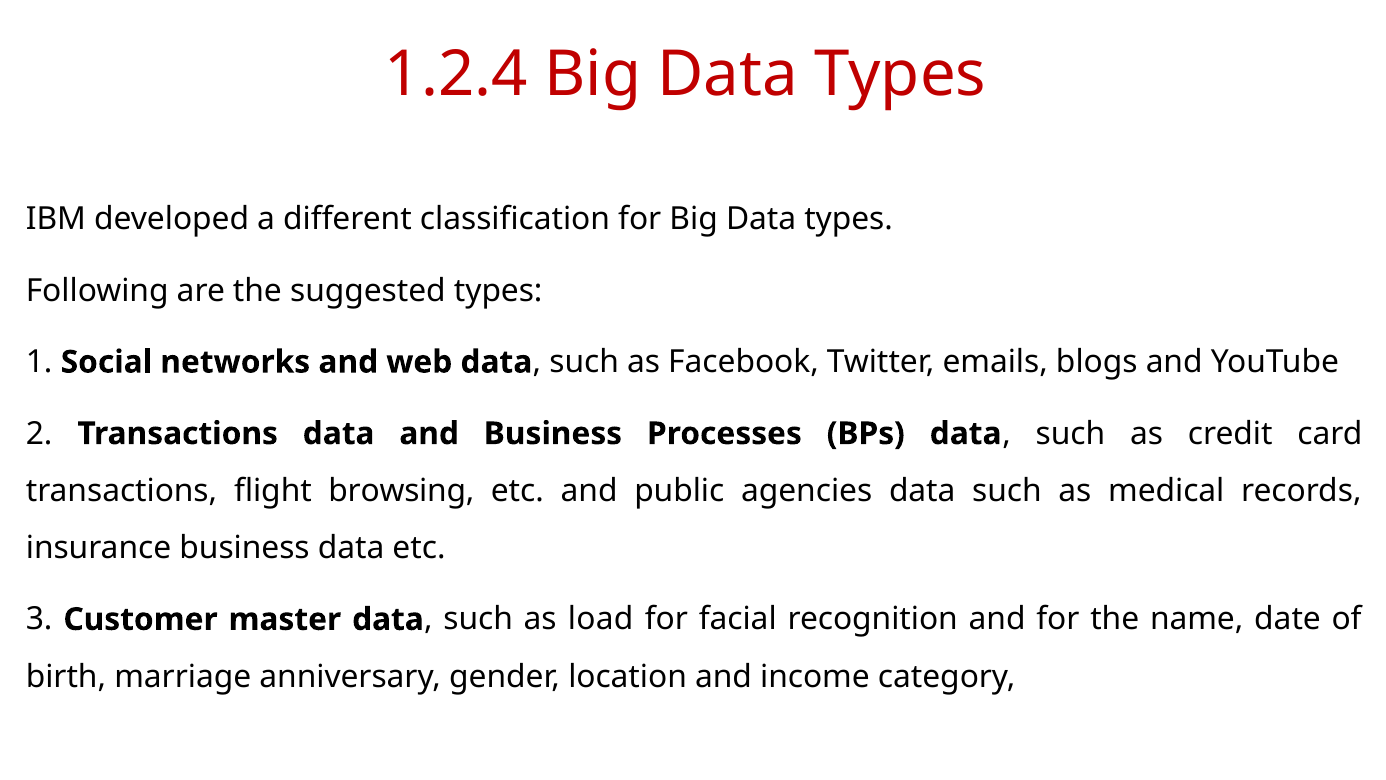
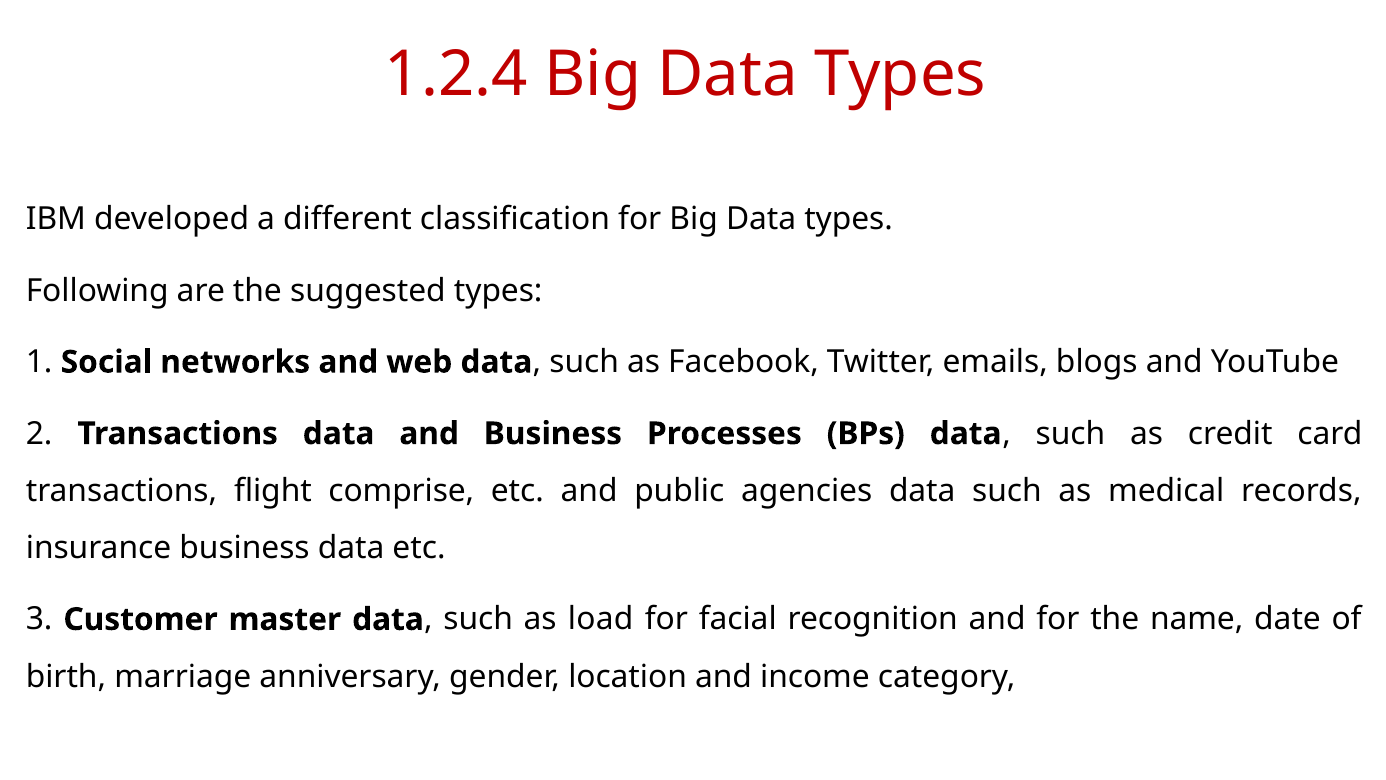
browsing: browsing -> comprise (401, 491)
